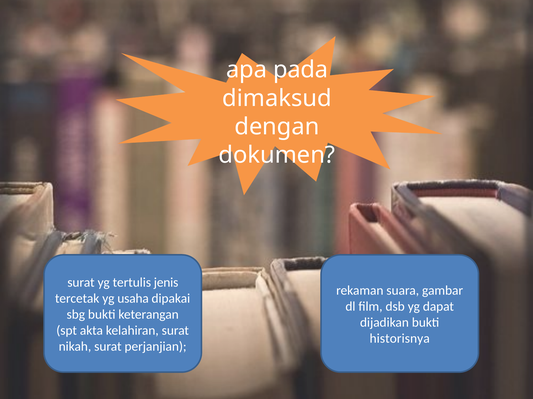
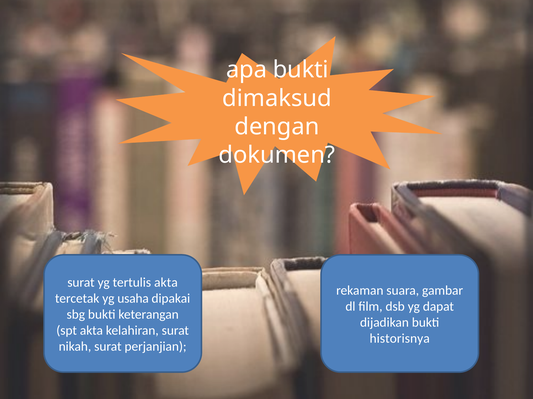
apa pada: pada -> bukti (301, 70)
tertulis jenis: jenis -> akta (166, 283)
